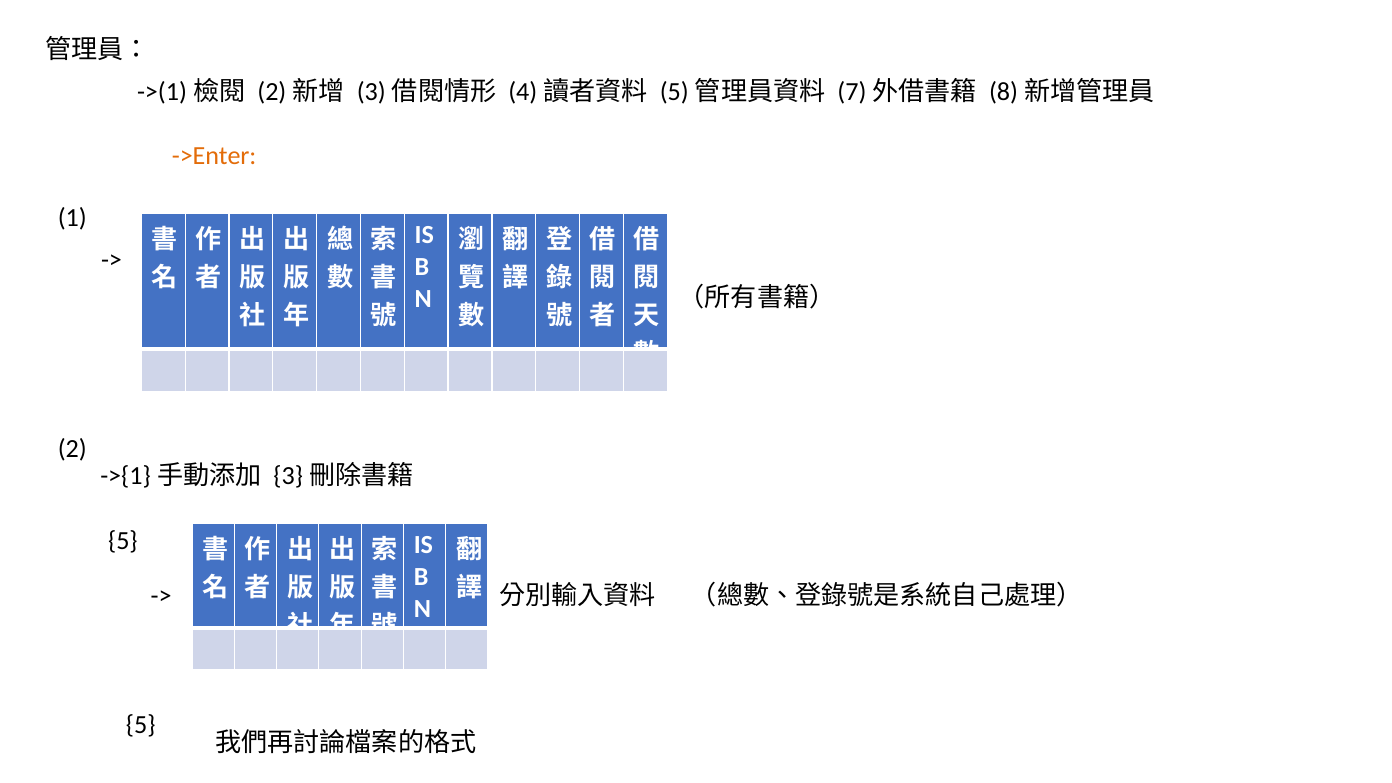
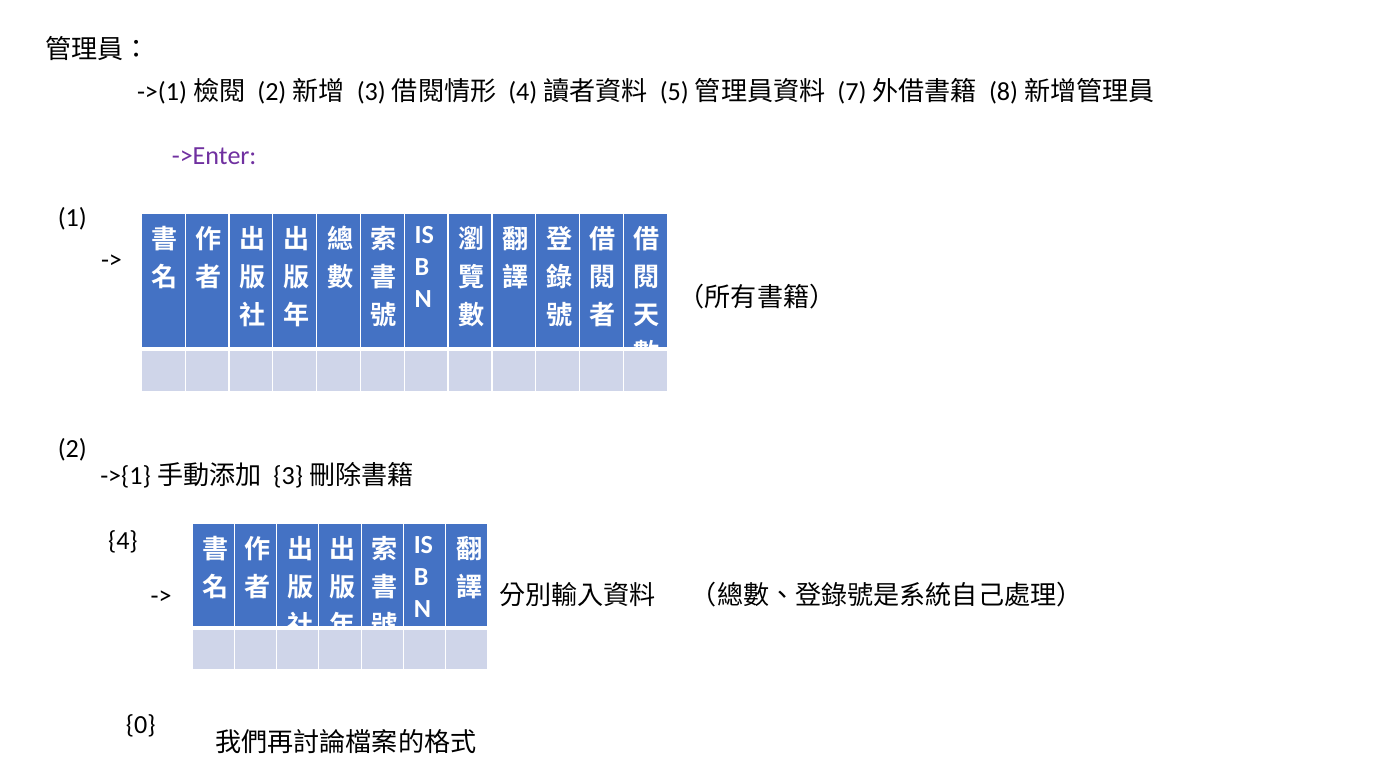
->Enter colour: orange -> purple (214, 155)
5: 5 -> 4 (123, 540)
5: 5 -> 0 (141, 725)
